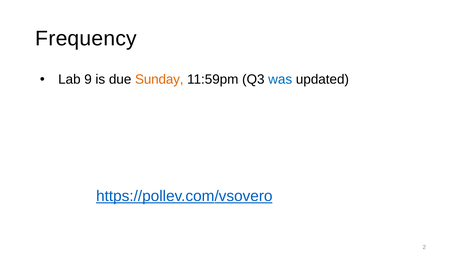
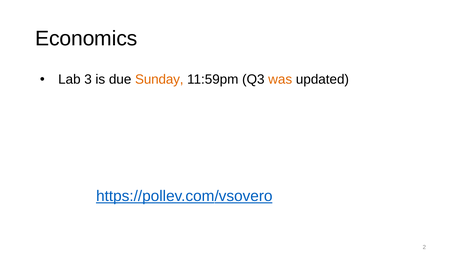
Frequency: Frequency -> Economics (86, 39)
9: 9 -> 3 (88, 80)
was colour: blue -> orange (280, 80)
